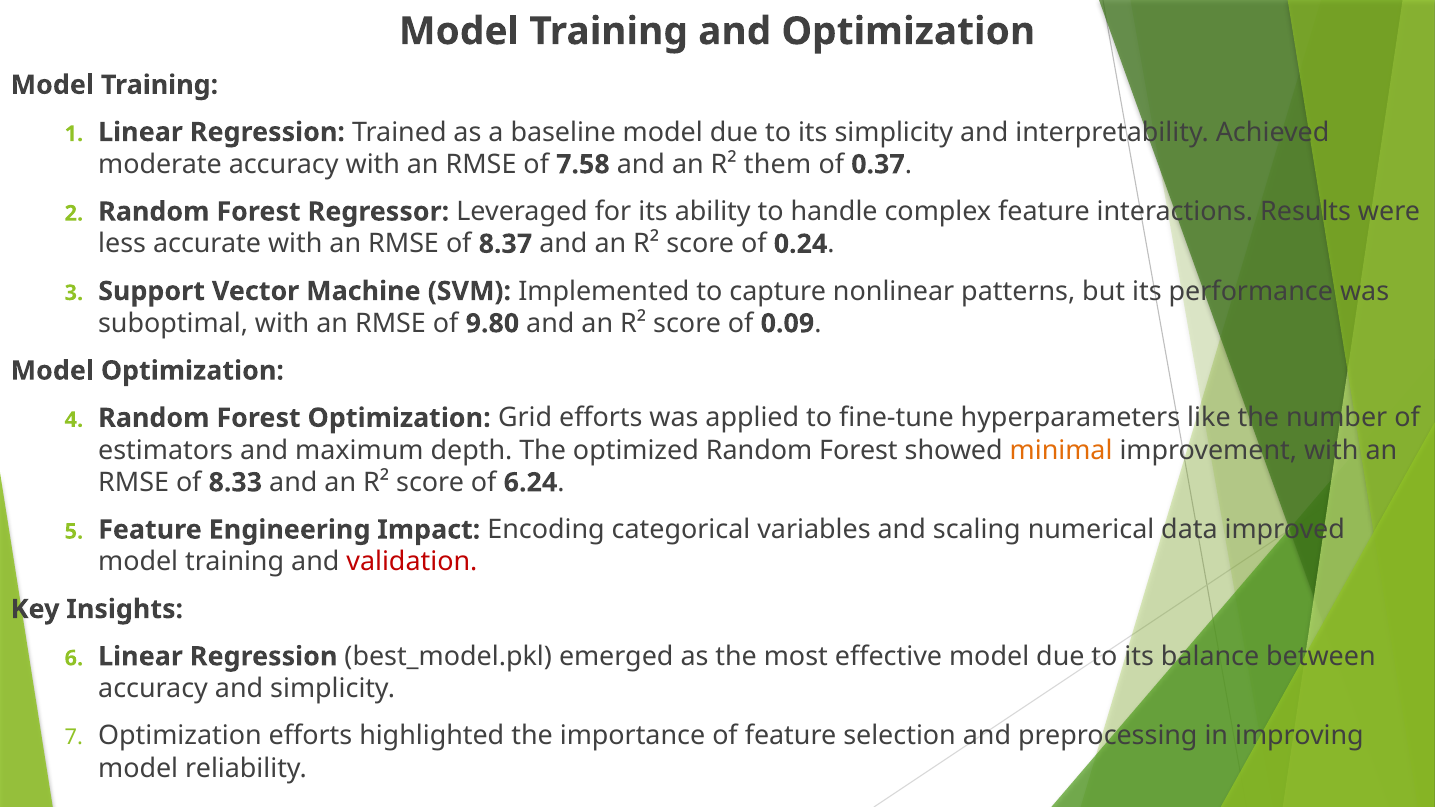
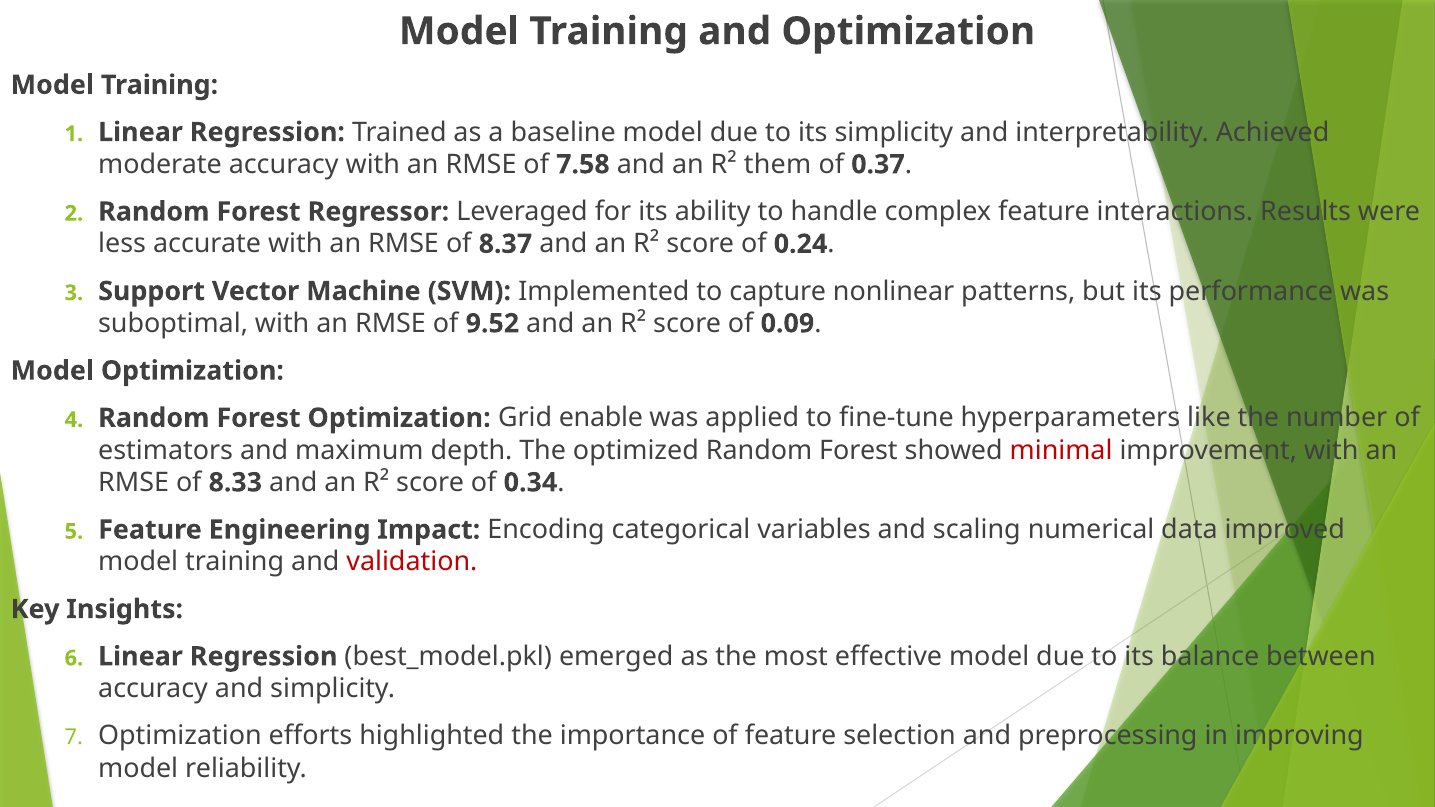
9.80: 9.80 -> 9.52 (492, 324)
Grid efforts: efforts -> enable (601, 418)
minimal colour: orange -> red (1061, 450)
6.24: 6.24 -> 0.34 (530, 483)
